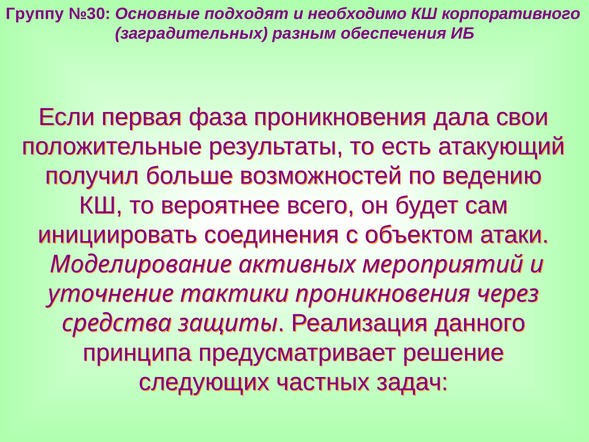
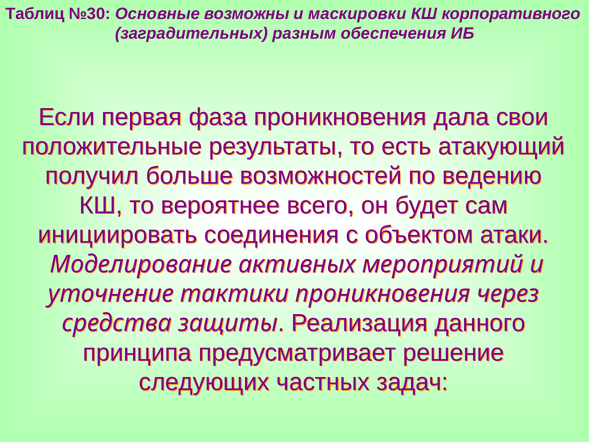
Группу: Группу -> Таблиц (35, 14)
подходят: подходят -> возможны (247, 14)
необходимо: необходимо -> маскировки (357, 14)
